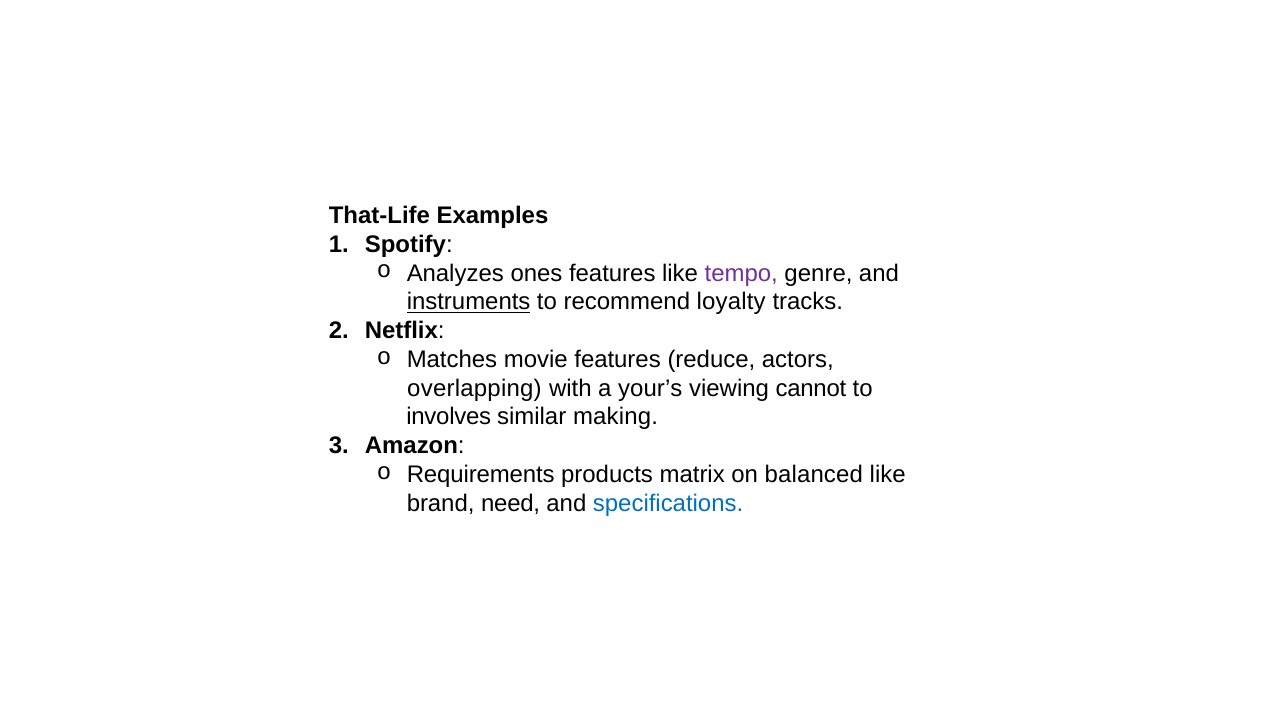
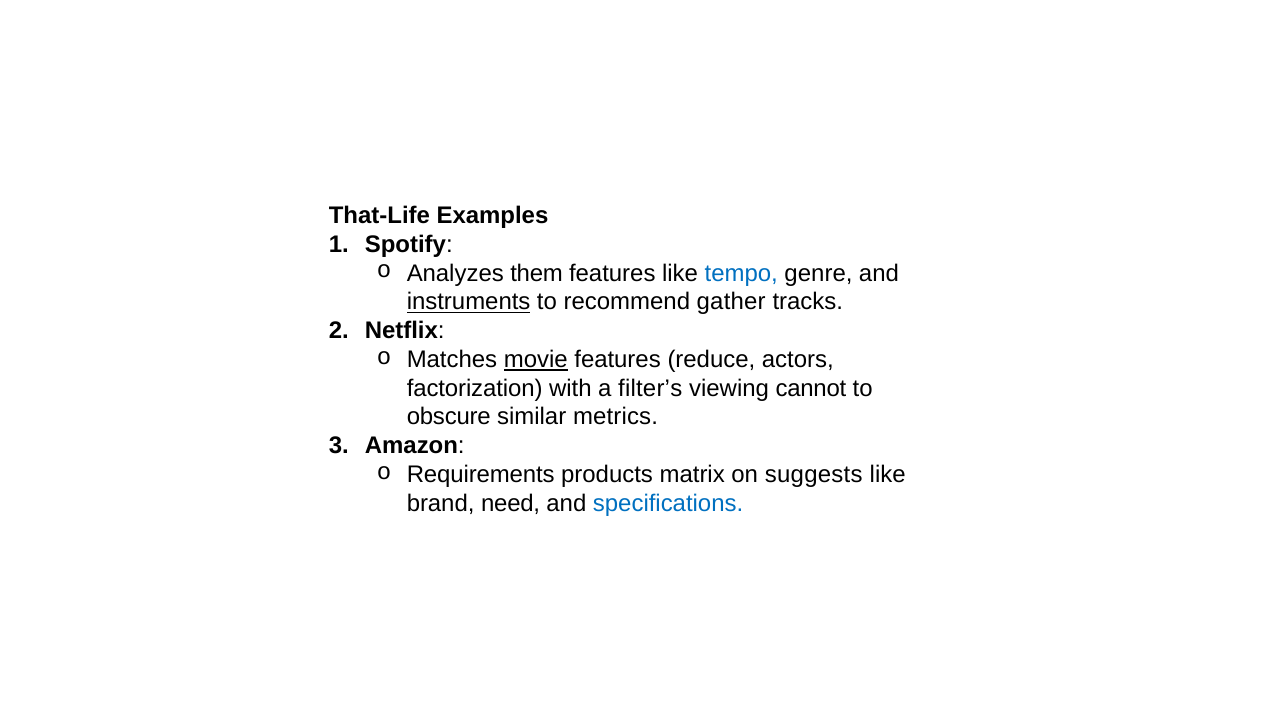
ones: ones -> them (537, 273)
tempo colour: purple -> blue (741, 273)
loyalty: loyalty -> gather (731, 302)
movie underline: none -> present (536, 359)
overlapping: overlapping -> factorization (475, 388)
your’s: your’s -> filter’s (650, 388)
involves: involves -> obscure (449, 417)
making: making -> metrics (616, 417)
balanced: balanced -> suggests (814, 474)
